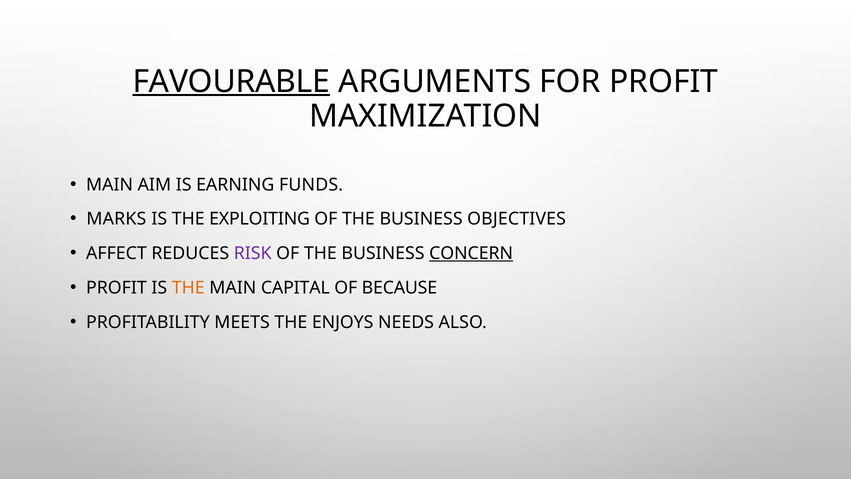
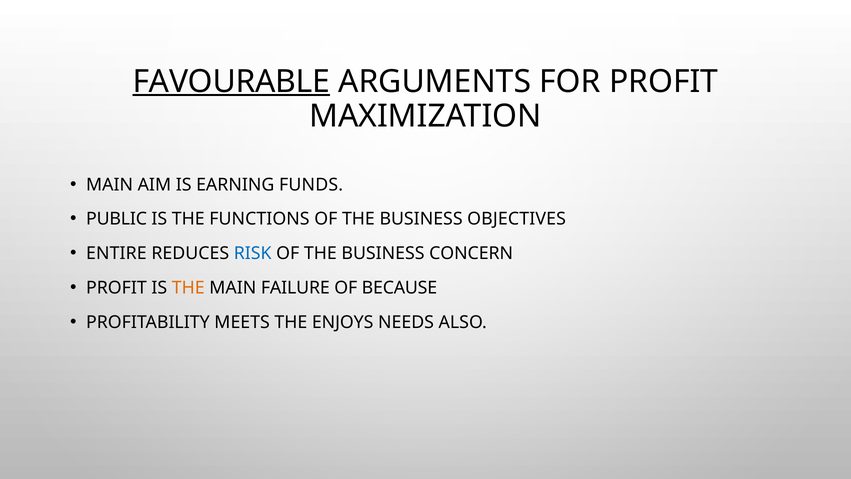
MARKS: MARKS -> PUBLIC (117, 219)
EXPLOITING: EXPLOITING -> FUNCTIONS (259, 219)
AFFECT: AFFECT -> ENTIRE (116, 253)
RISK colour: purple -> blue (253, 253)
CONCERN underline: present -> none (471, 253)
CAPITAL: CAPITAL -> FAILURE (295, 288)
